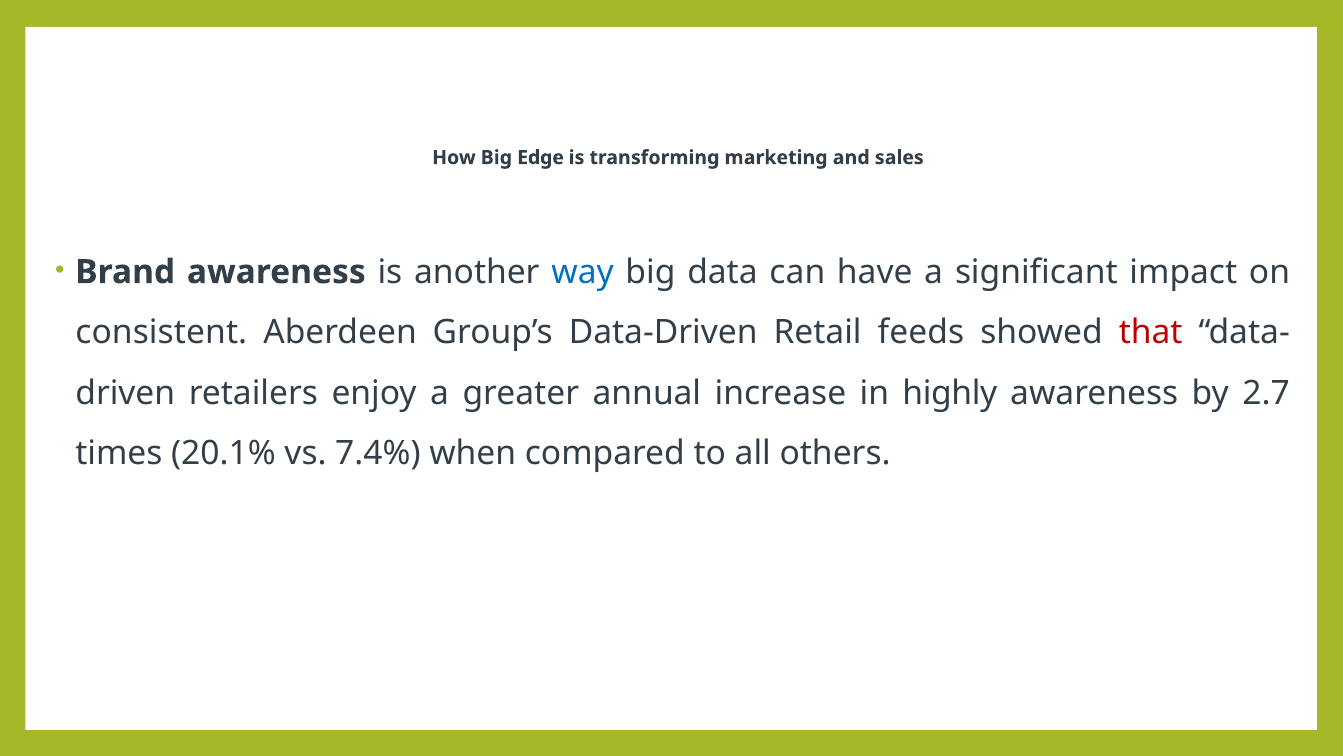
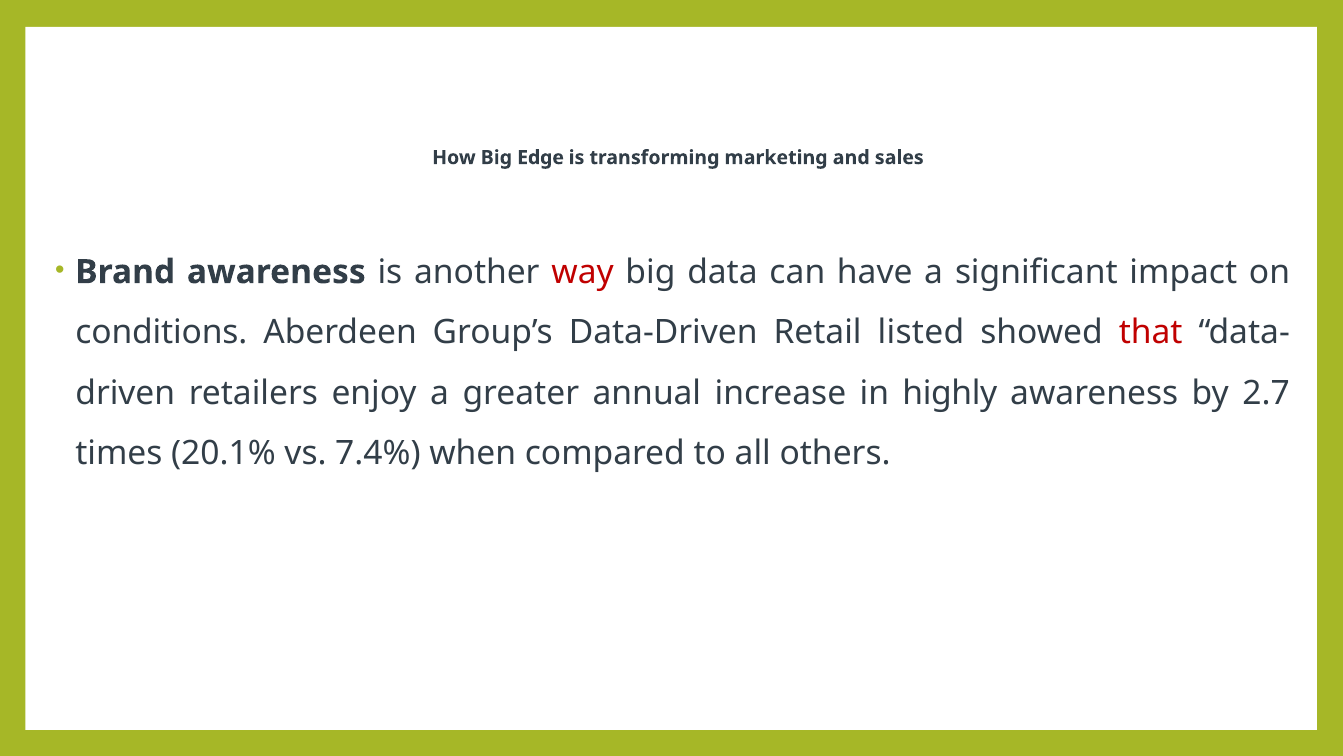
way colour: blue -> red (583, 272)
consistent: consistent -> conditions (161, 332)
feeds: feeds -> listed (921, 332)
